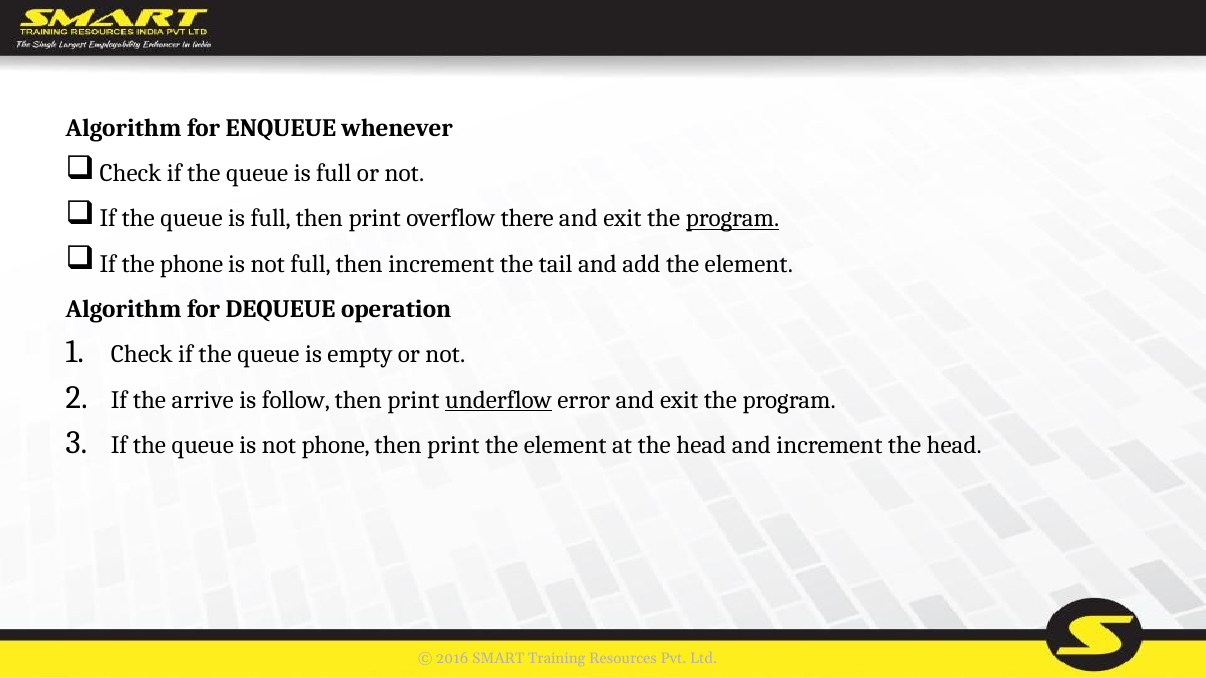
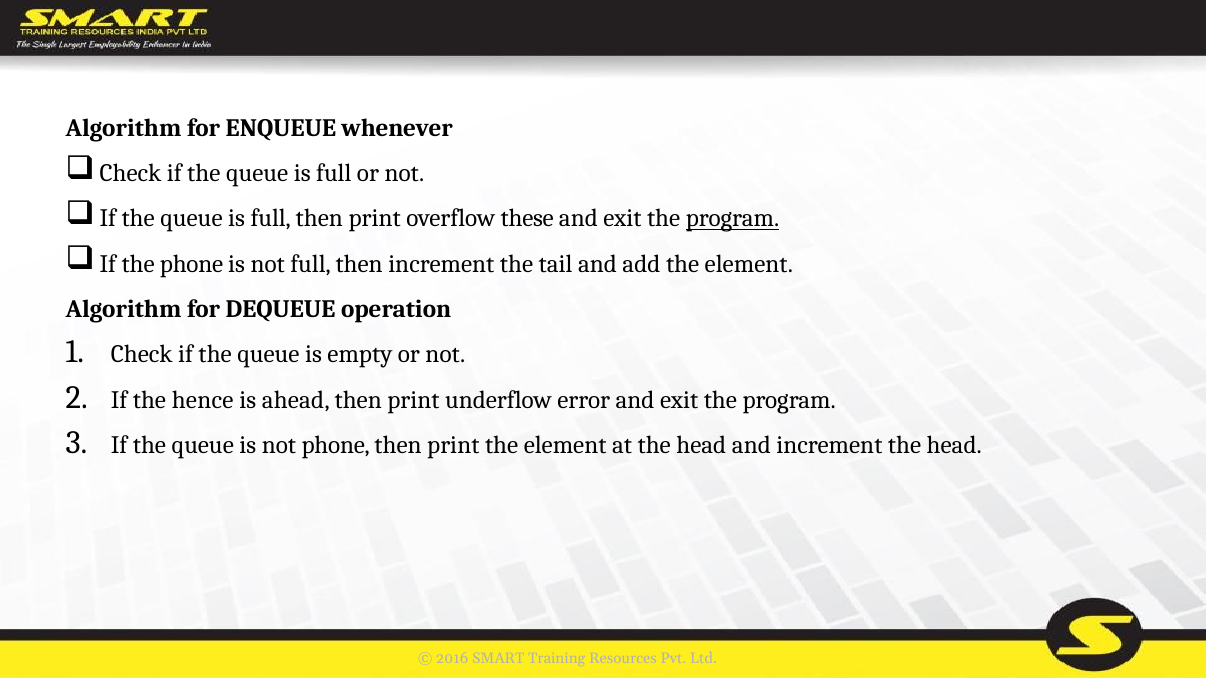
there: there -> these (527, 219)
arrive: arrive -> hence (203, 400)
follow: follow -> ahead (296, 400)
underflow underline: present -> none (498, 400)
